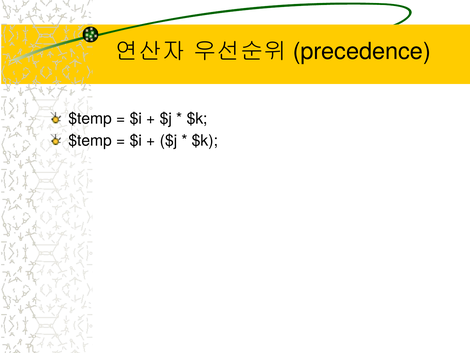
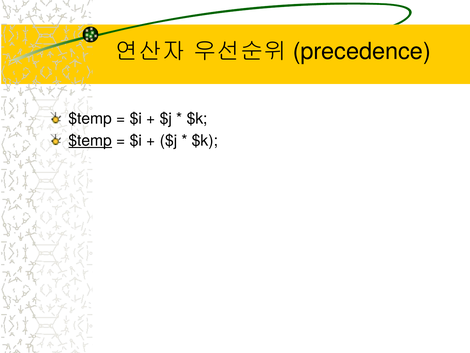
$temp underline: none -> present (90, 140)
